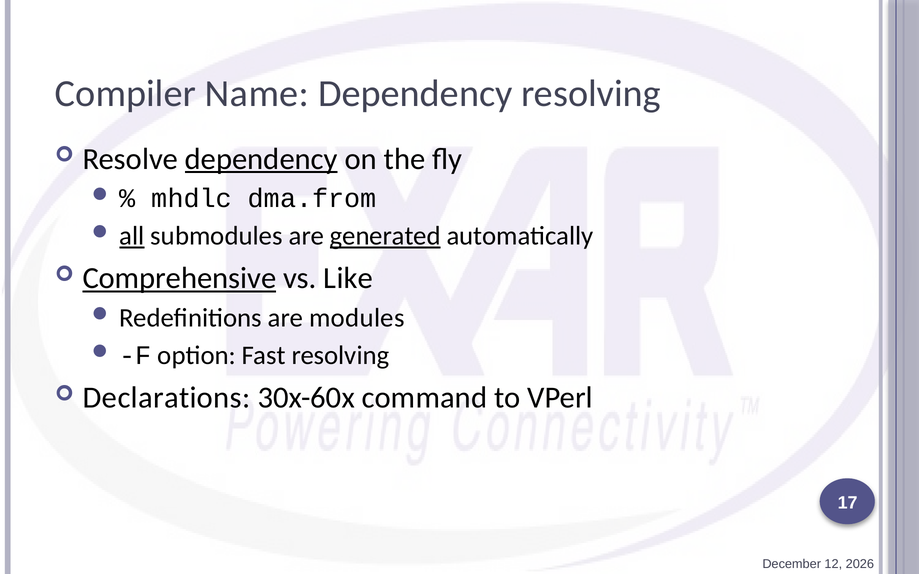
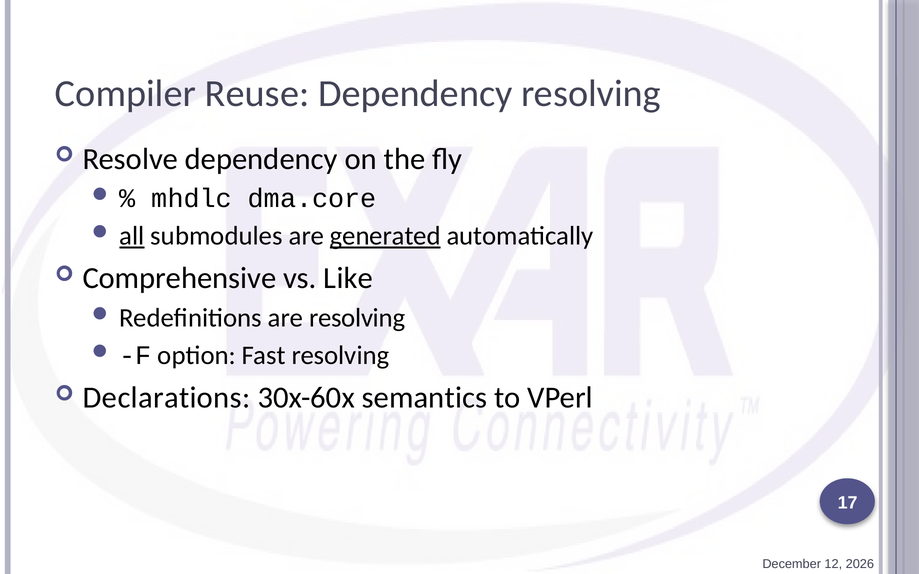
Name: Name -> Reuse (257, 94)
dependency underline: present -> none (261, 159)
dma.from: dma.from -> dma.core (312, 199)
Comprehensive underline: present -> none (179, 279)
are modules: modules -> resolving (357, 318)
command: command -> semantics (424, 398)
